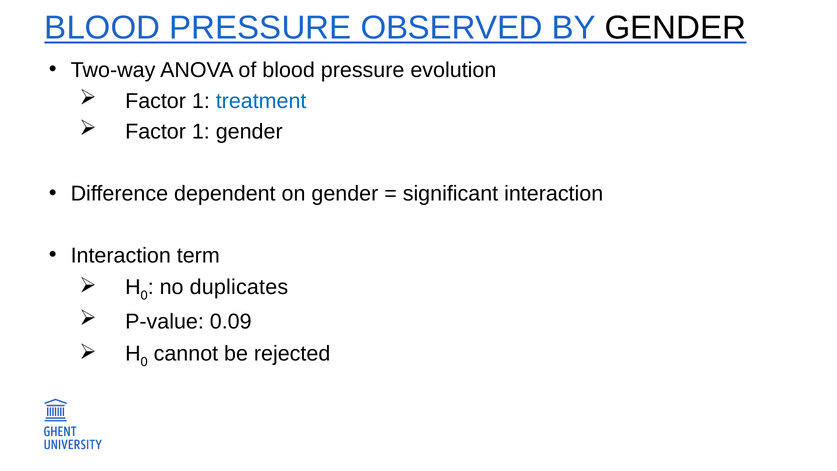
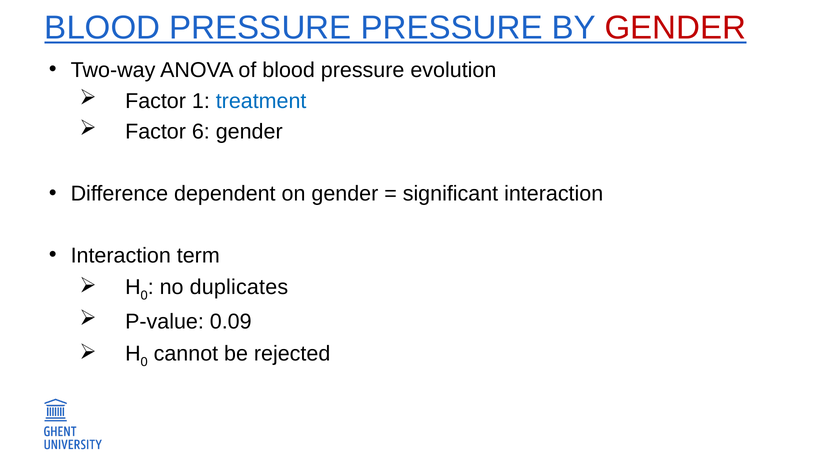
PRESSURE OBSERVED: OBSERVED -> PRESSURE (452, 28)
GENDER colour: black -> red (675, 28)
1: 1 -> 6 (201, 132)
